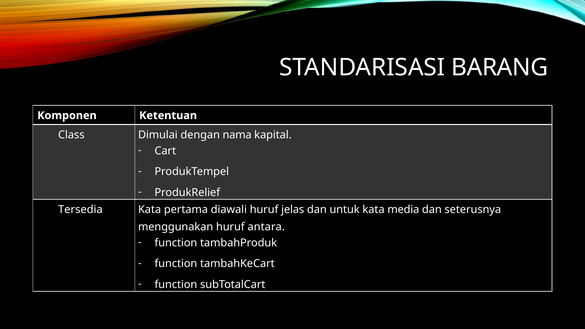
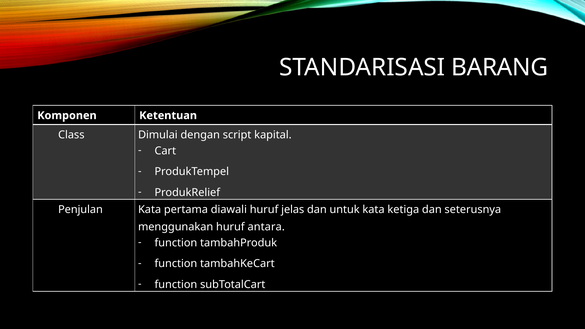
nama: nama -> script (237, 135)
Tersedia: Tersedia -> Penjulan (80, 210)
media: media -> ketiga (403, 210)
